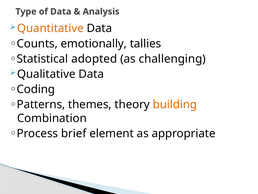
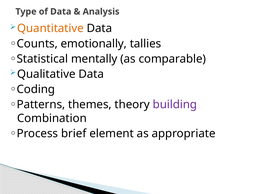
adopted: adopted -> mentally (94, 59)
challenging: challenging -> comparable (172, 59)
building colour: orange -> purple (175, 104)
